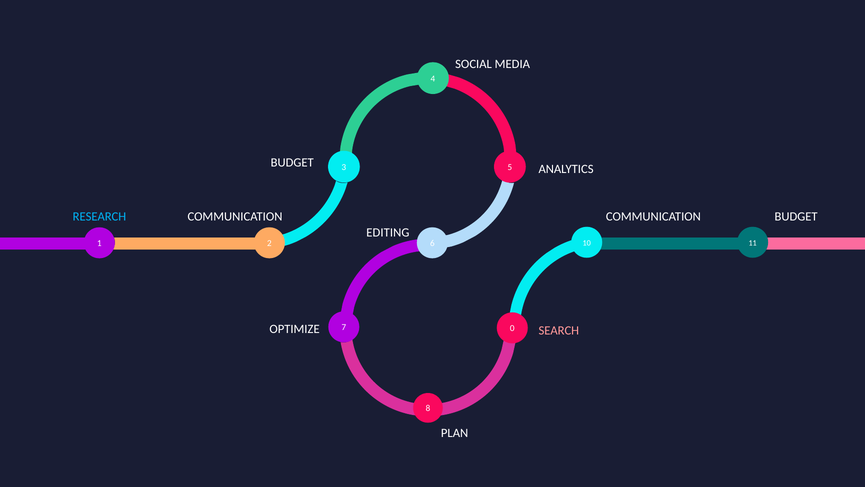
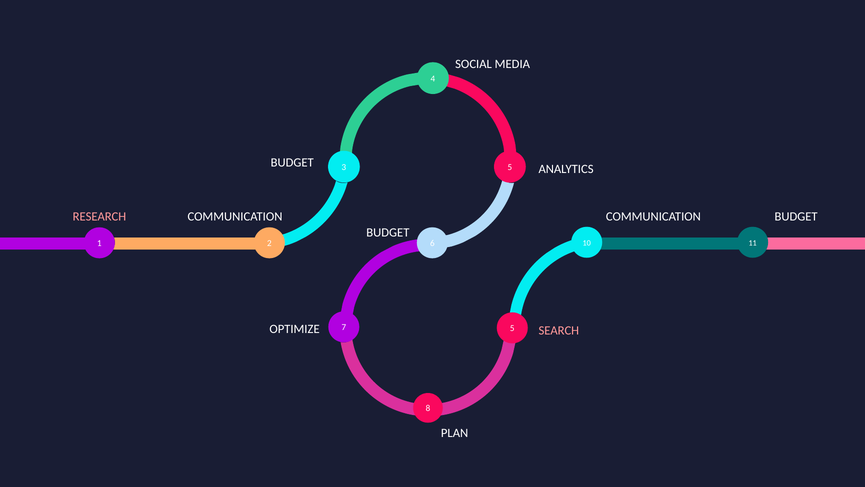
RESEARCH colour: light blue -> pink (99, 216)
EDITING: EDITING -> BUDGET (388, 232)
7 0: 0 -> 5 (512, 328)
